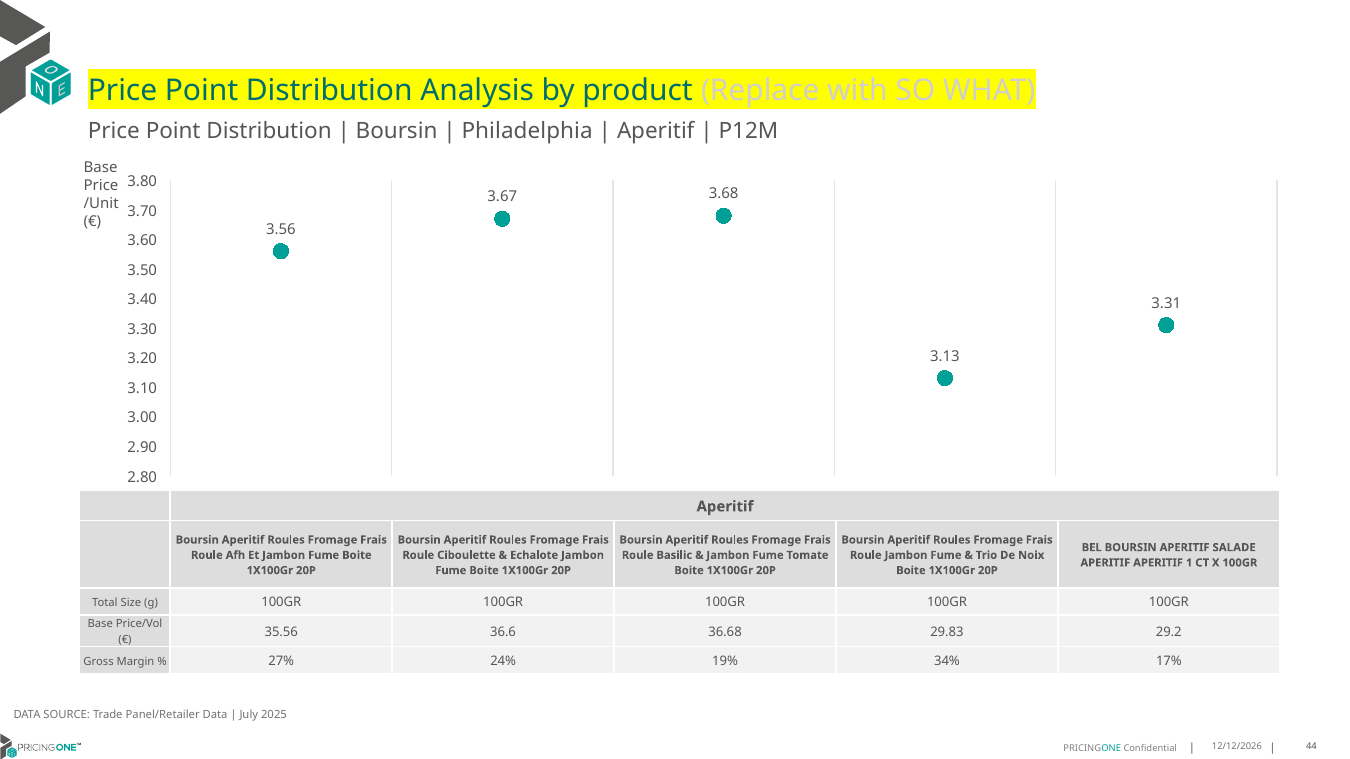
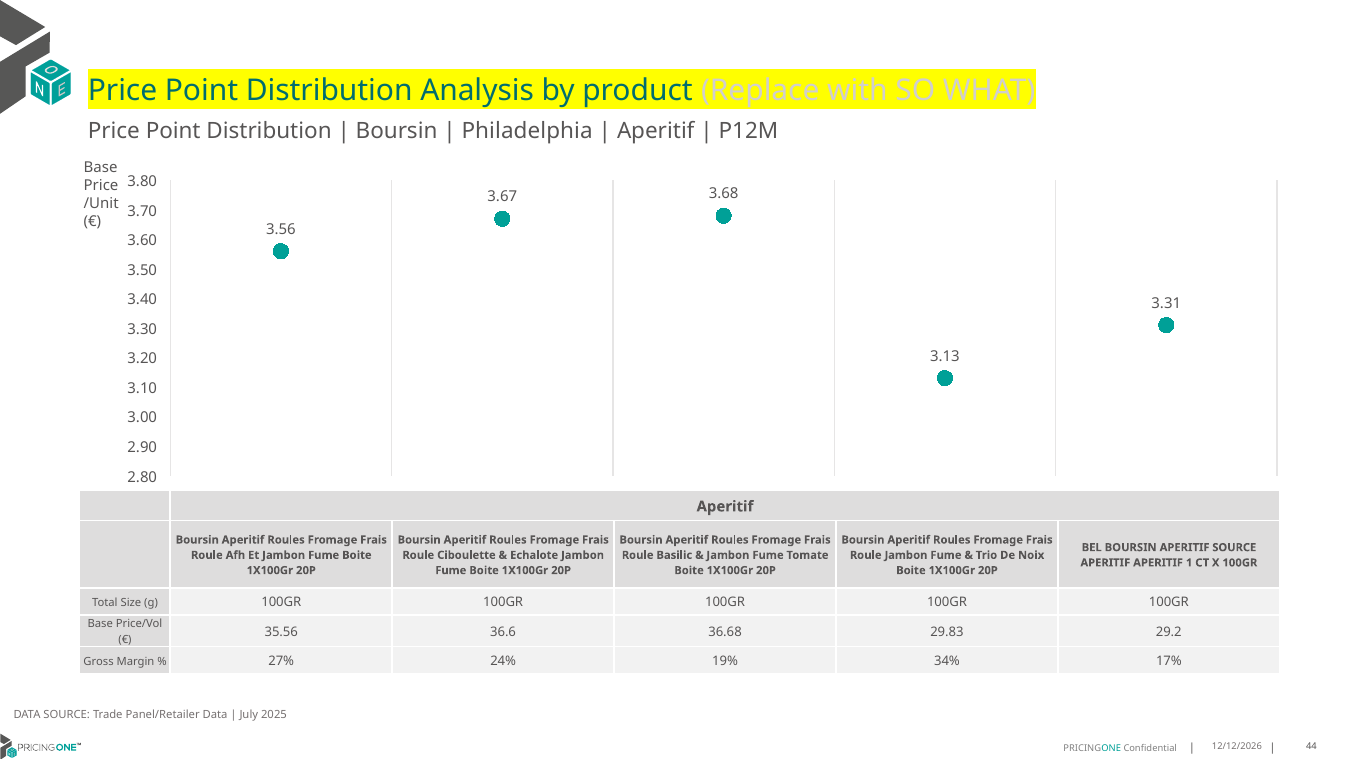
APERITIF SALADE: SALADE -> SOURCE (1234, 548)
